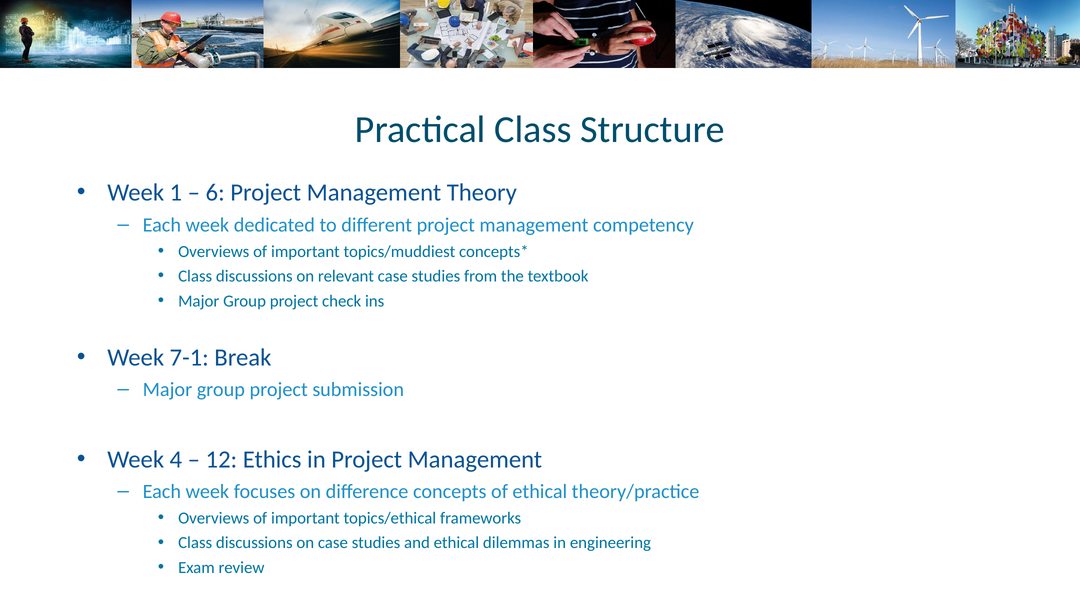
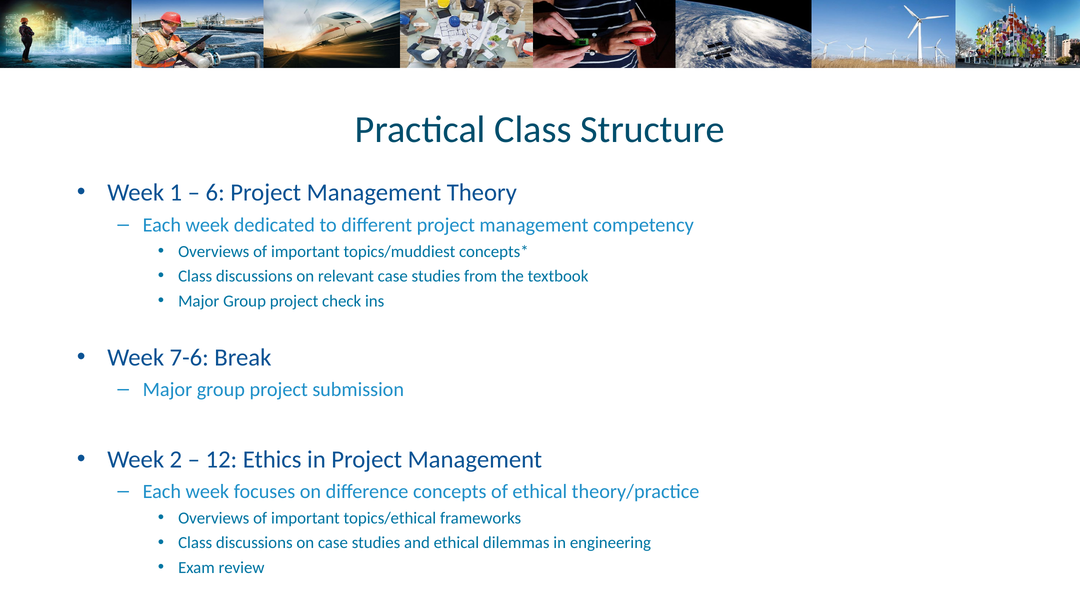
7-1: 7-1 -> 7-6 (189, 357)
4: 4 -> 2 (176, 459)
